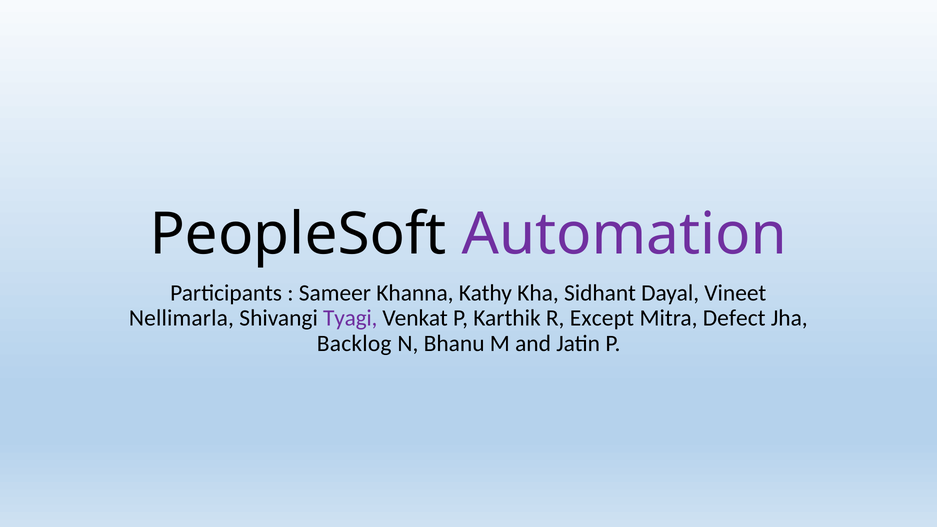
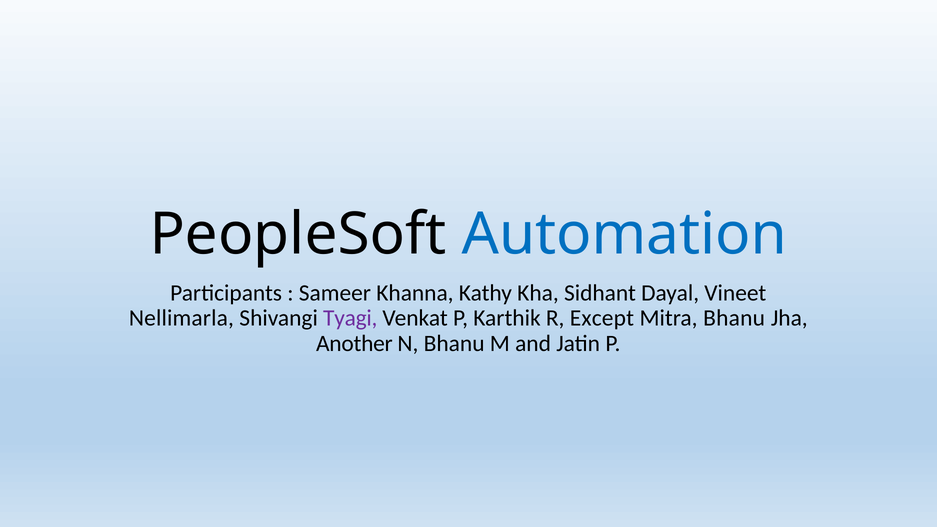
Automation colour: purple -> blue (624, 234)
Mitra Defect: Defect -> Bhanu (734, 318)
Backlog: Backlog -> Another (354, 343)
